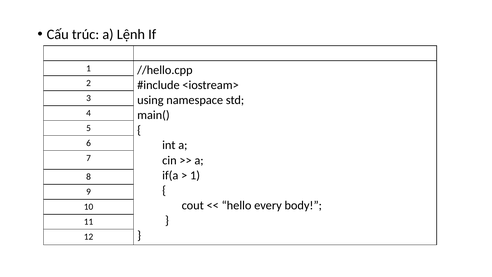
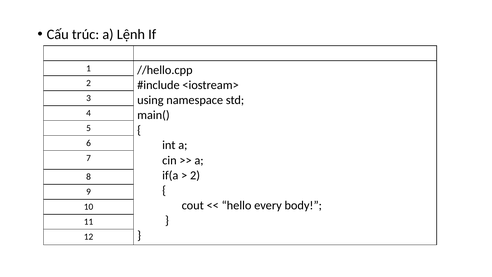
1: 1 -> 2 (195, 175)
